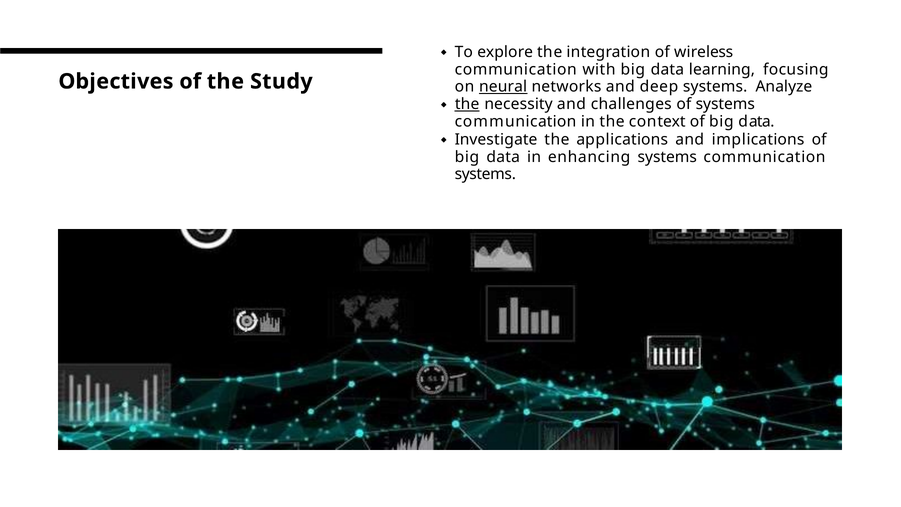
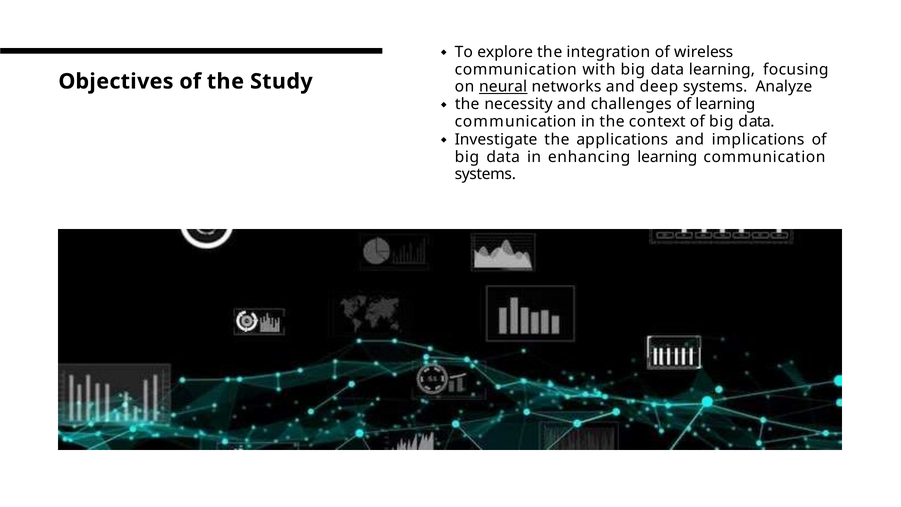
the underline: present -> none (467, 104)
of systems: systems -> learning (725, 104)
enhancing systems: systems -> learning (667, 157)
